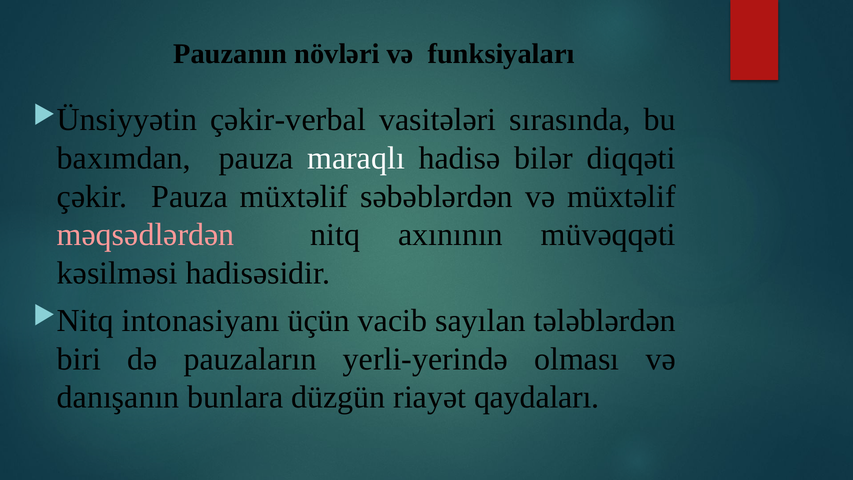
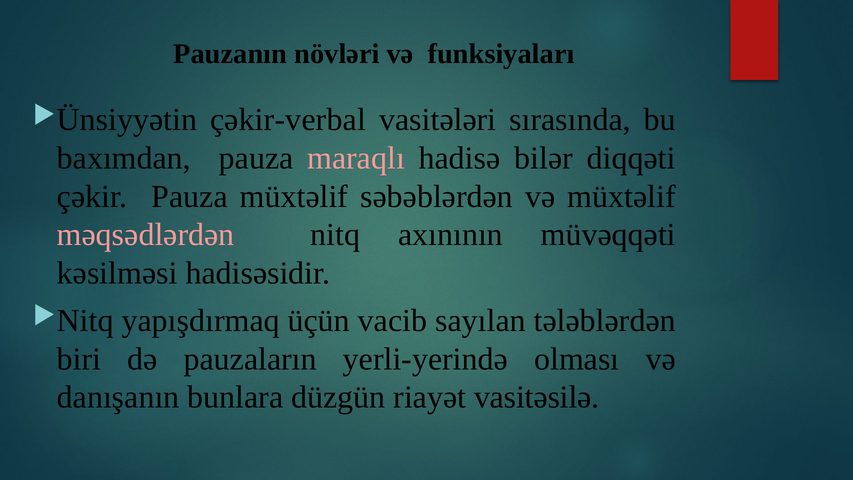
maraqlı colour: white -> pink (356, 158)
intonasiyanı: intonasiyanı -> yapışdırmaq (201, 320)
qaydaları: qaydaları -> vasitəsilə (537, 397)
